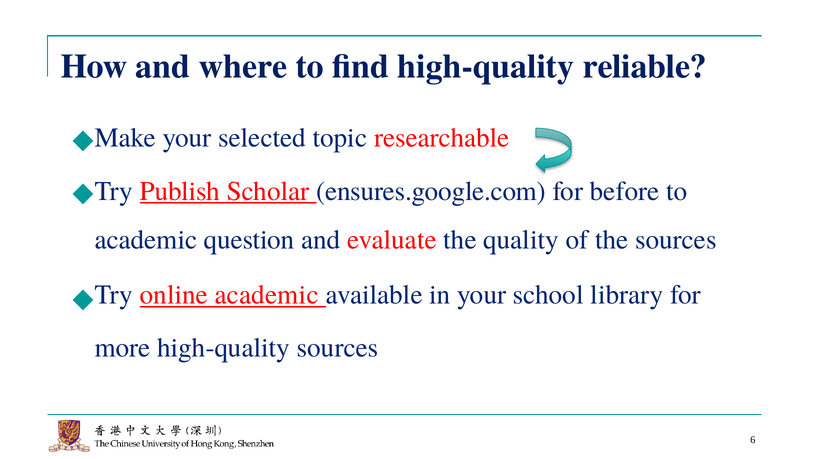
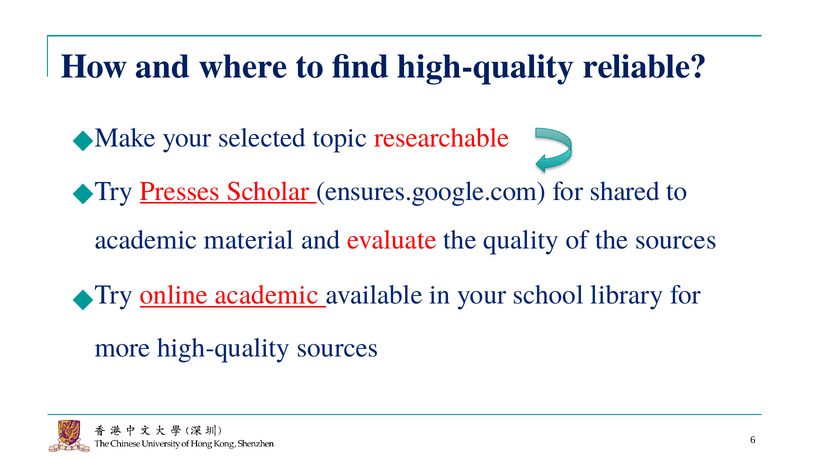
Publish: Publish -> Presses (180, 191)
before: before -> shared (625, 191)
question: question -> material (249, 240)
